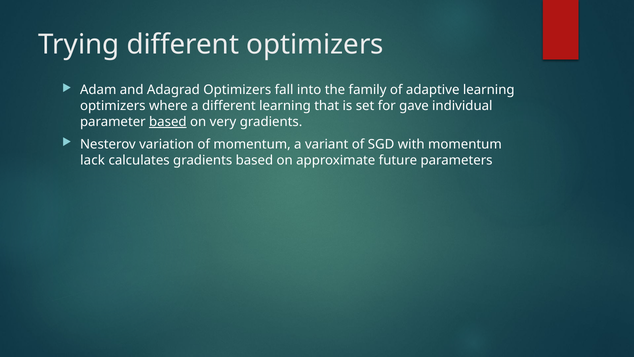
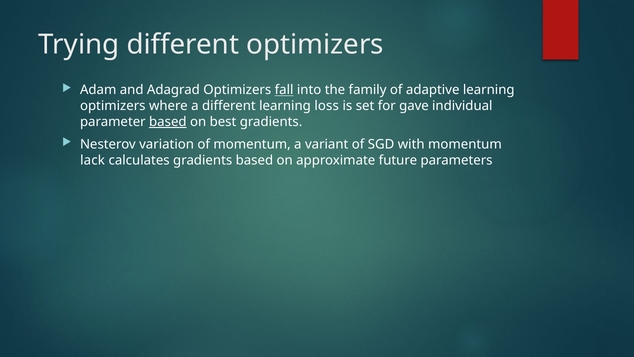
fall underline: none -> present (284, 90)
that: that -> loss (327, 106)
very: very -> best (223, 122)
